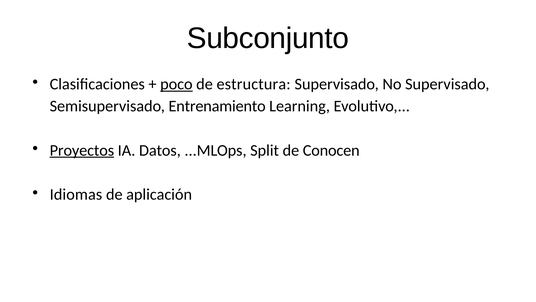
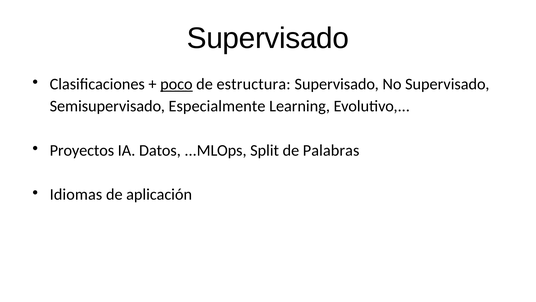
Subconjunto: Subconjunto -> Supervisado (268, 38)
Entrenamiento: Entrenamiento -> Especialmente (217, 106)
Proyectos underline: present -> none (82, 150)
Conocen: Conocen -> Palabras (331, 150)
